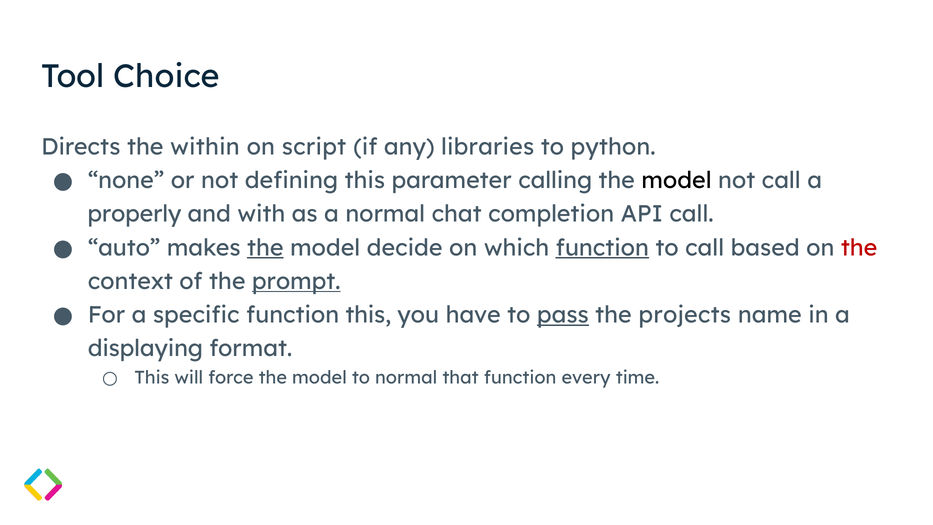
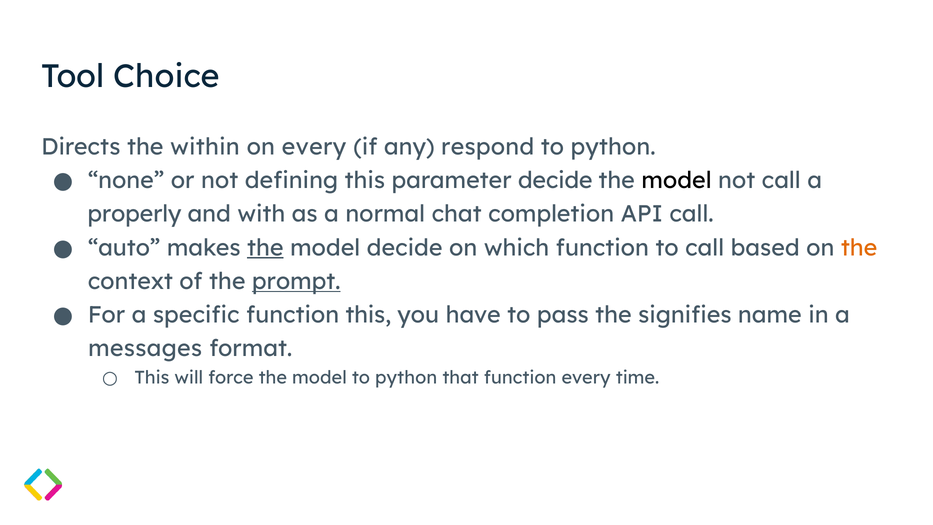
on script: script -> every (314, 147)
libraries: libraries -> respond (488, 147)
parameter calling: calling -> decide (555, 181)
function underline: present -> none (602, 248)
the colour: red -> orange (859, 248)
pass underline: present -> none (563, 315)
projects: projects -> signifies (685, 315)
displaying: displaying -> messages (145, 349)
model to normal: normal -> python (406, 378)
